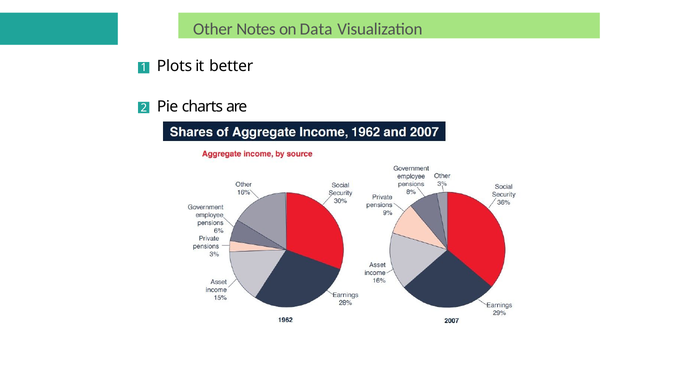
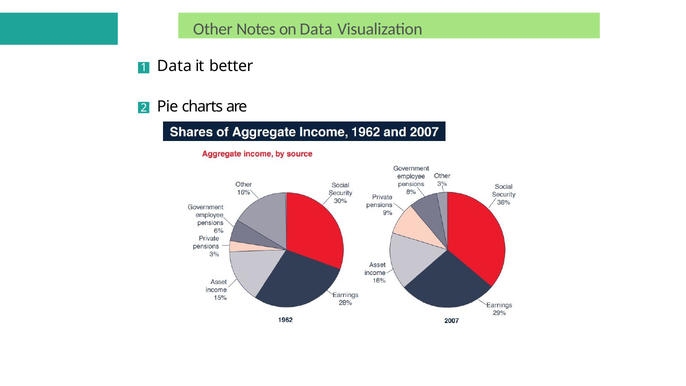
1 Plots: Plots -> Data (174, 66)
